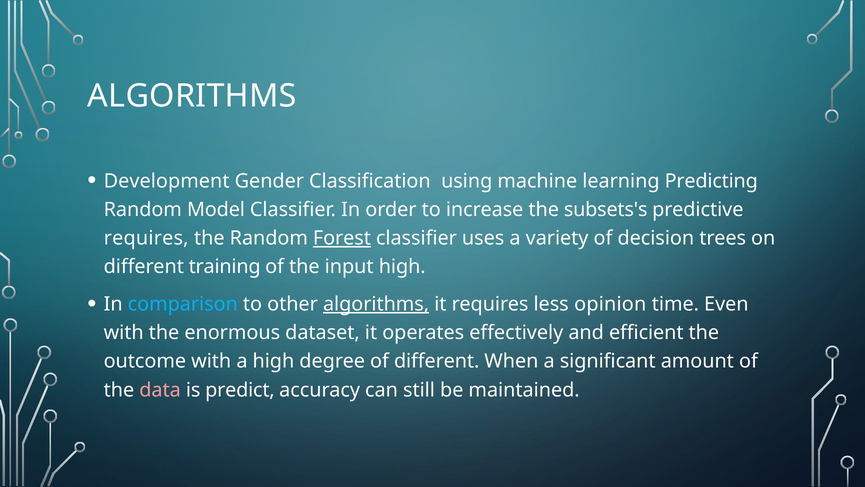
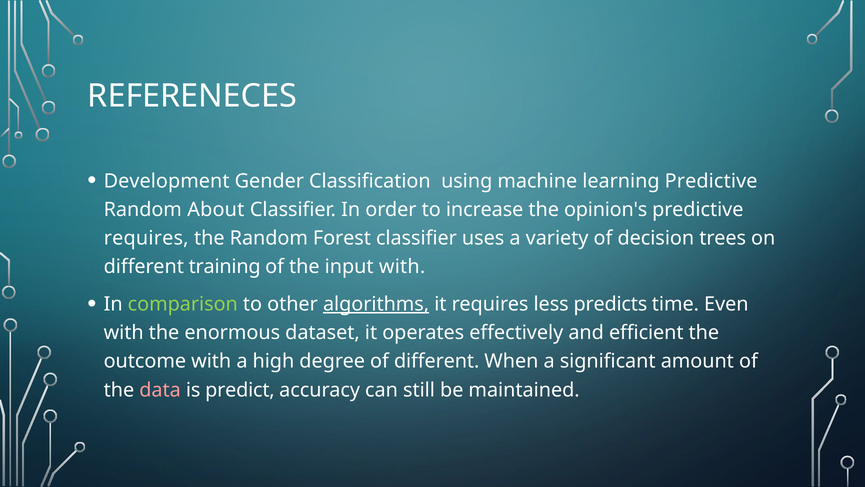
ALGORITHMS: ALGORITHMS -> REFERENECES (192, 96)
learning Predicting: Predicting -> Predictive (711, 181)
Model: Model -> About (216, 209)
subsets's: subsets's -> opinion's (606, 209)
Forest underline: present -> none (342, 238)
input high: high -> with (402, 266)
comparison colour: light blue -> light green (183, 304)
opinion: opinion -> predicts (610, 304)
